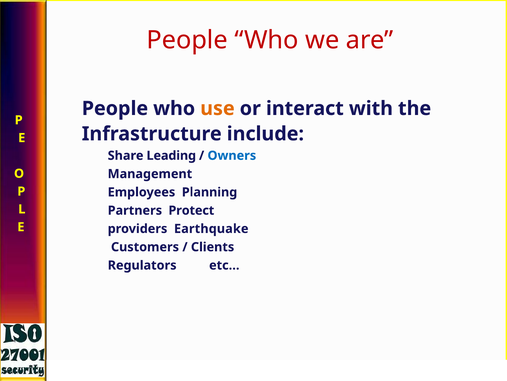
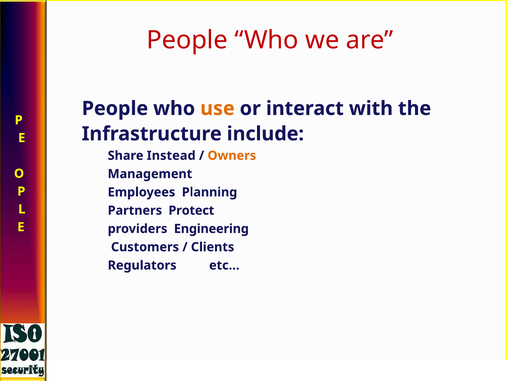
Leading: Leading -> Instead (171, 155)
Owners colour: blue -> orange (232, 155)
Earthquake: Earthquake -> Engineering (211, 228)
